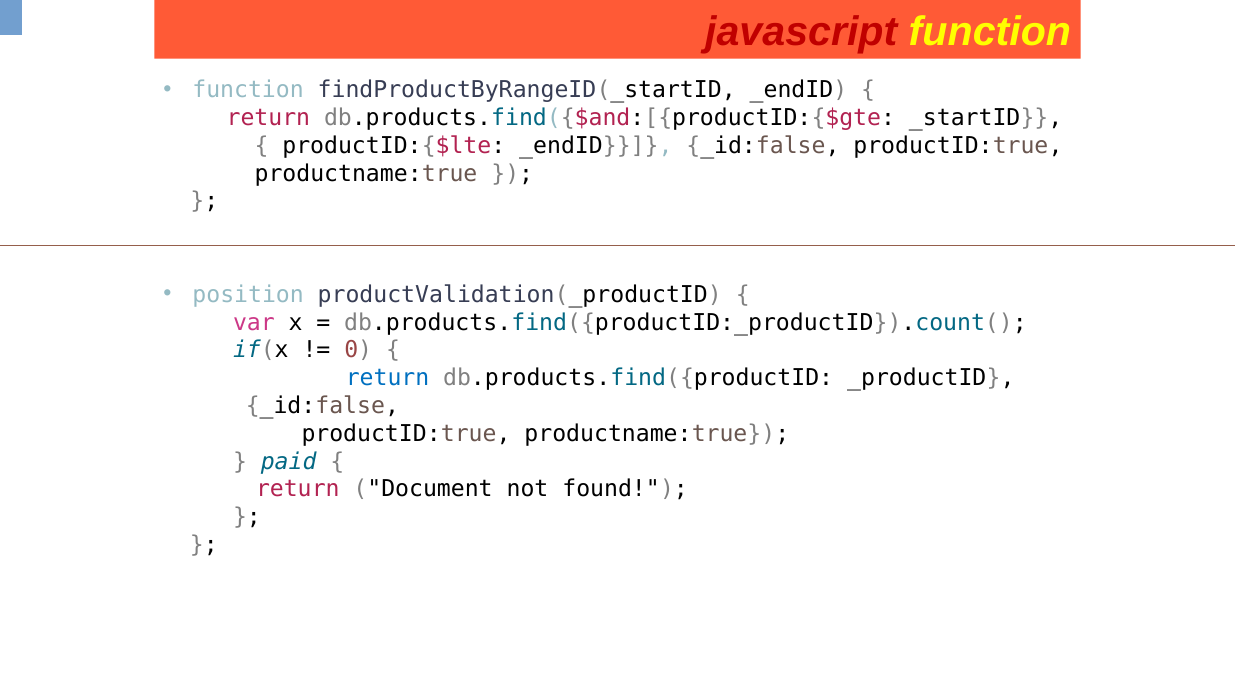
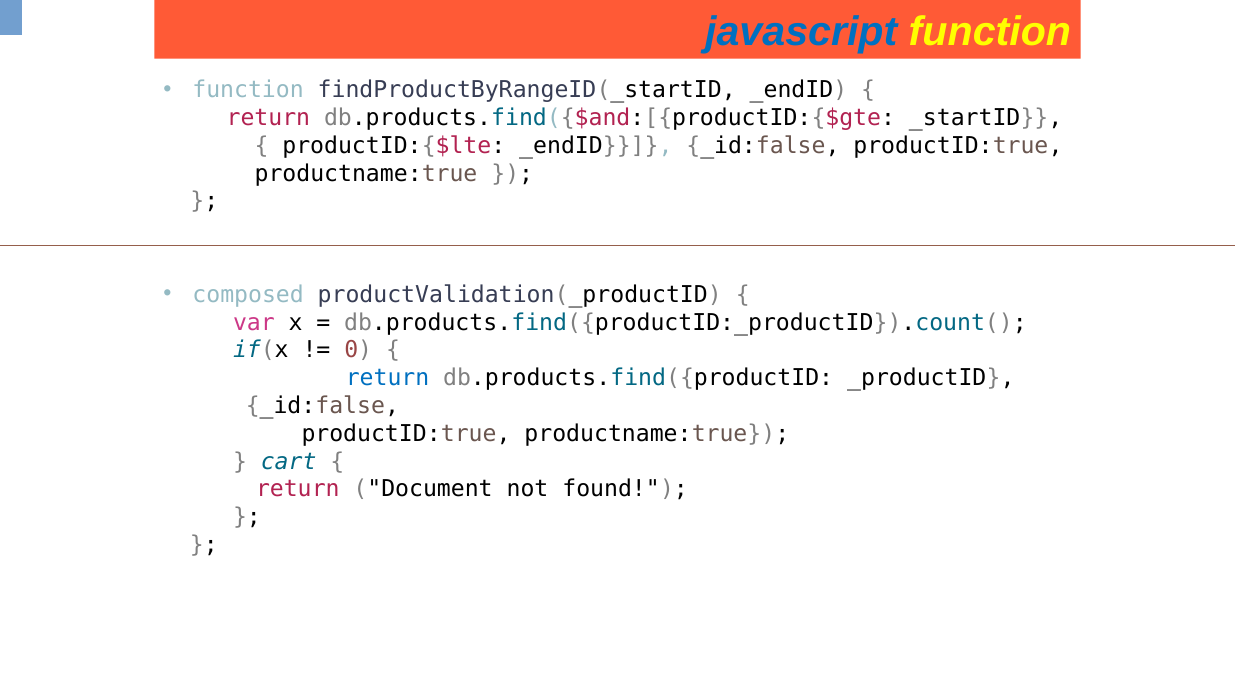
javascript colour: red -> blue (801, 32)
position: position -> composed (248, 294)
paid: paid -> cart (289, 461)
